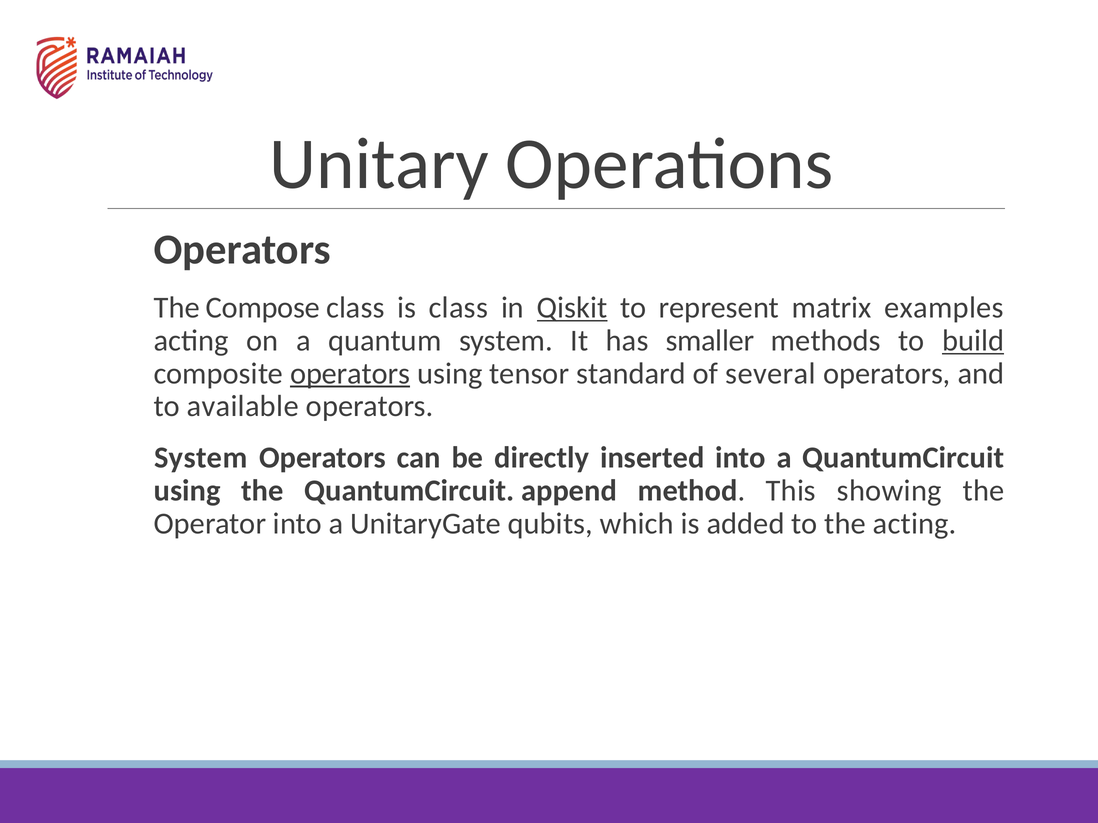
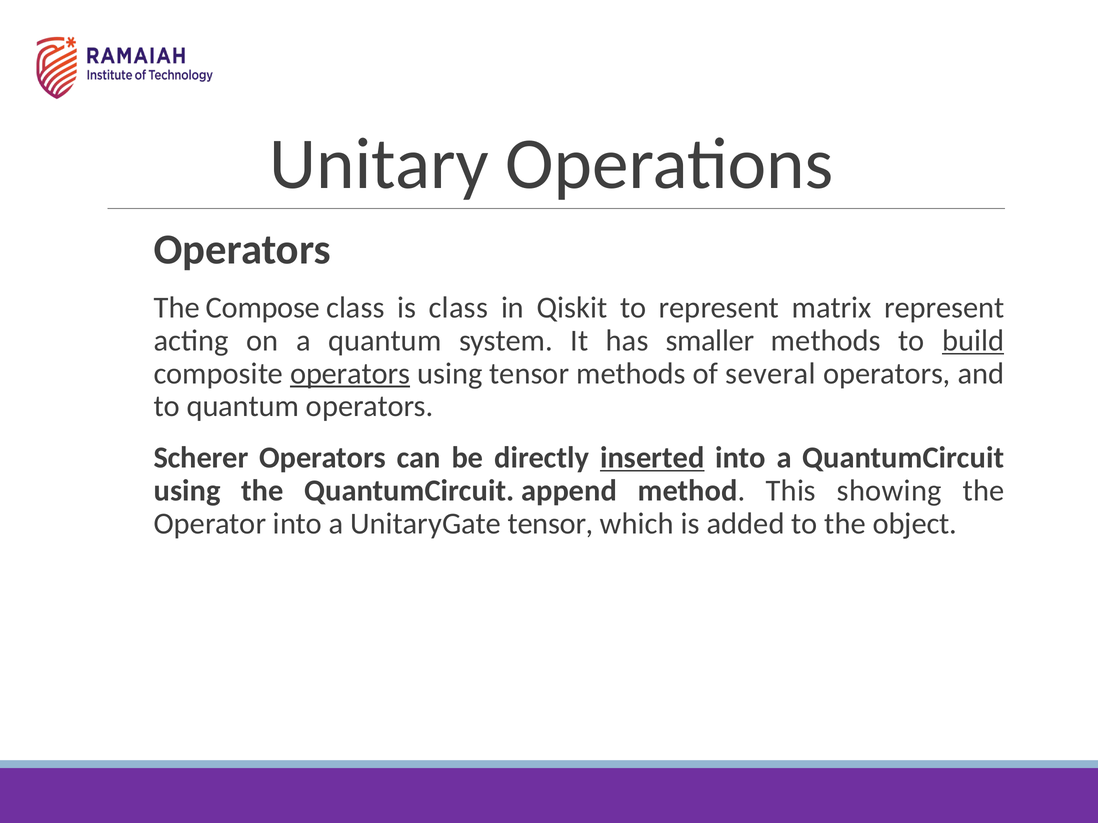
Qiskit underline: present -> none (572, 308)
matrix examples: examples -> represent (944, 308)
tensor standard: standard -> methods (631, 374)
to available: available -> quantum (243, 407)
System: System -> Scherer (201, 458)
inserted underline: none -> present (652, 458)
UnitaryGate qubits: qubits -> tensor (551, 524)
the acting: acting -> object (915, 524)
